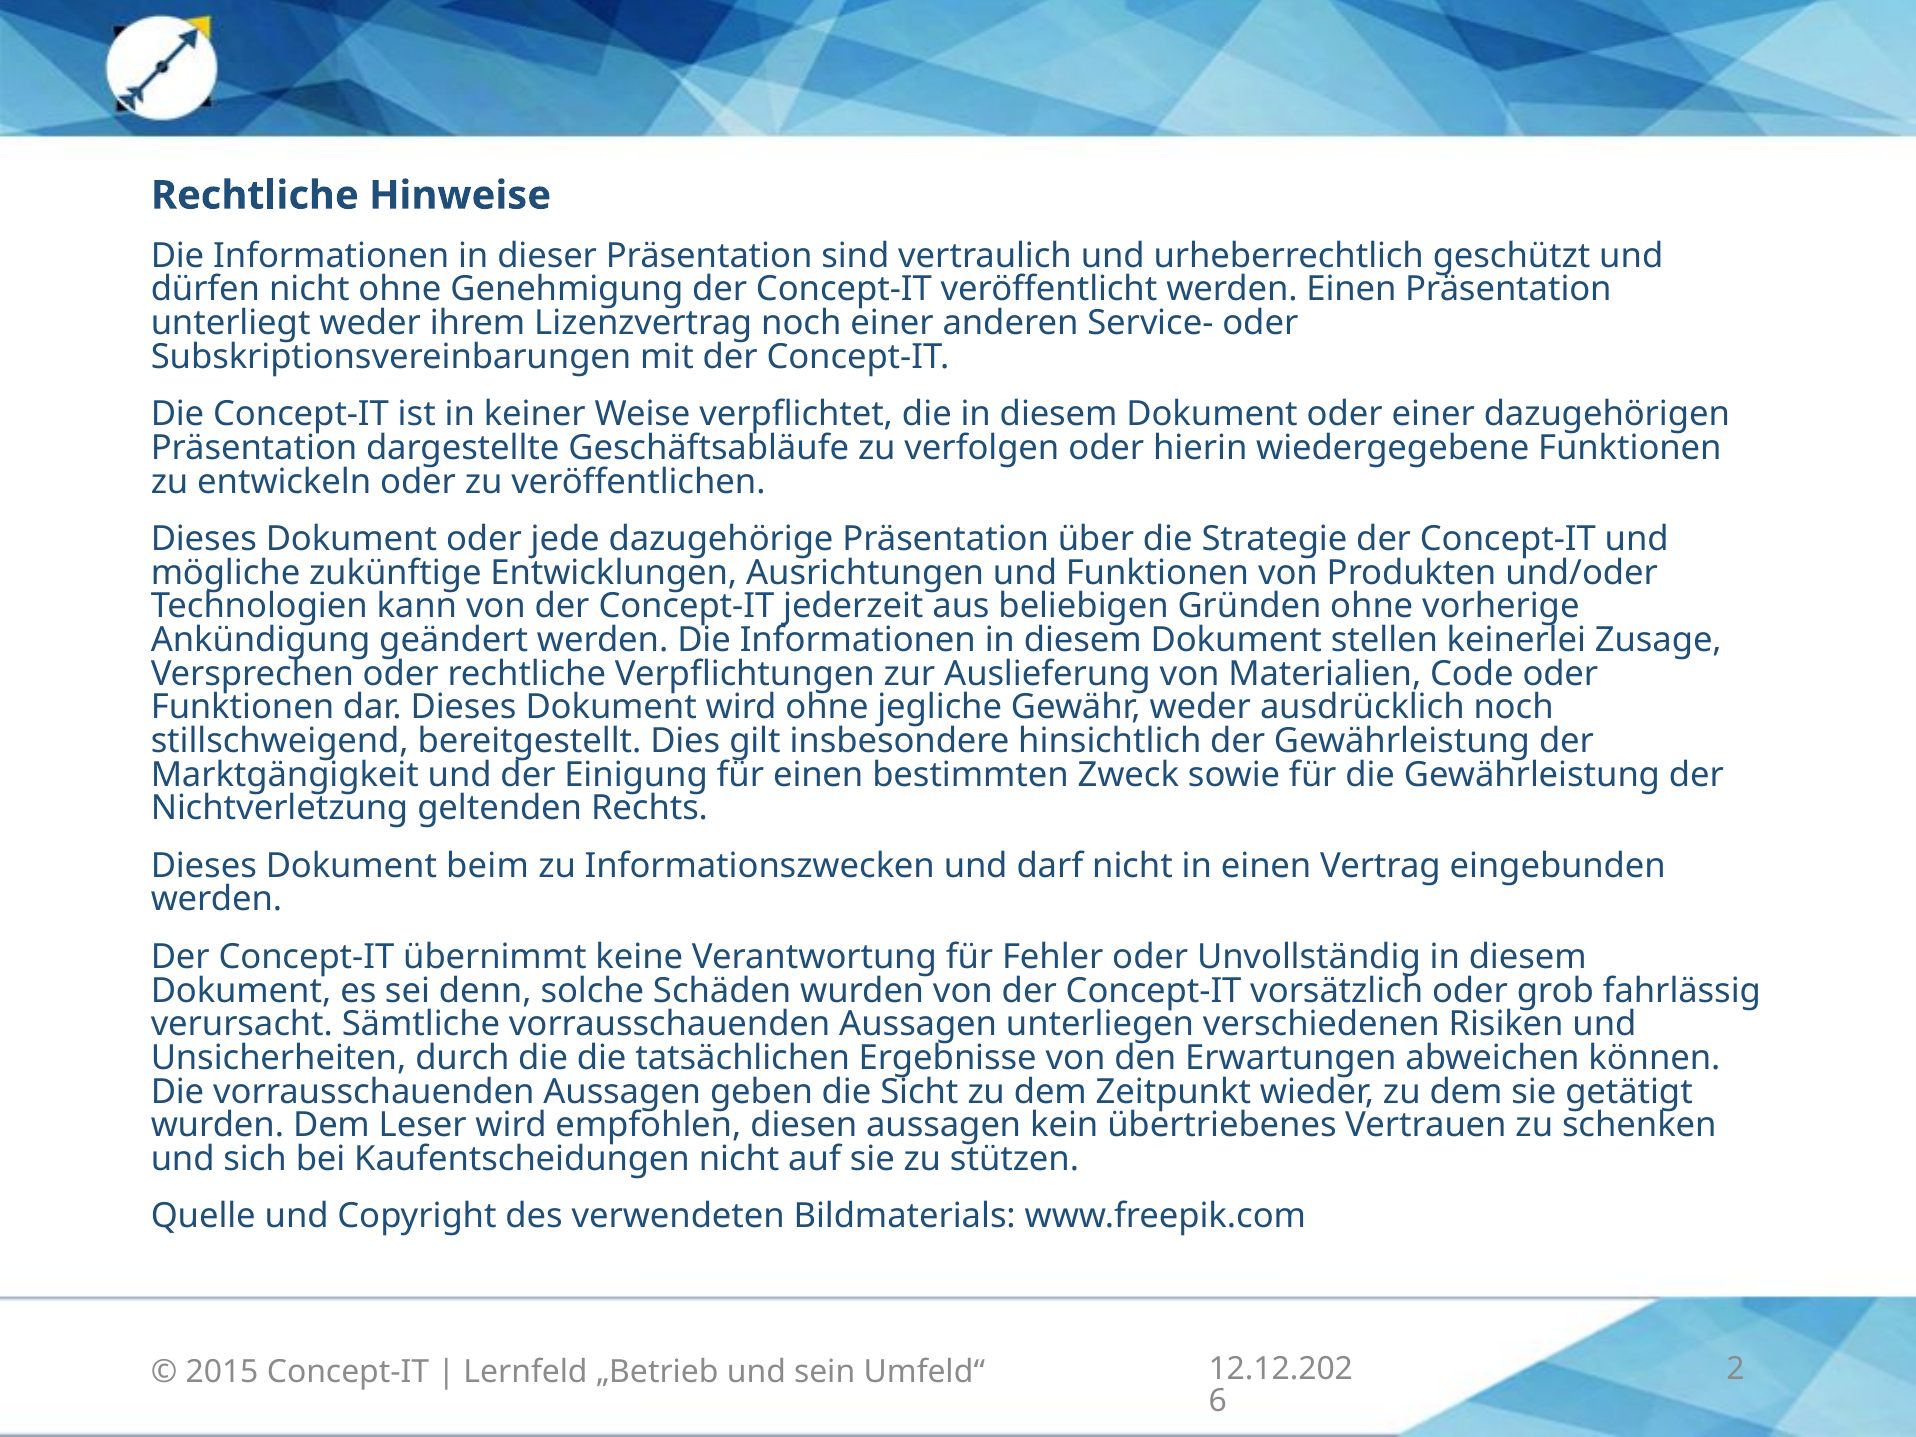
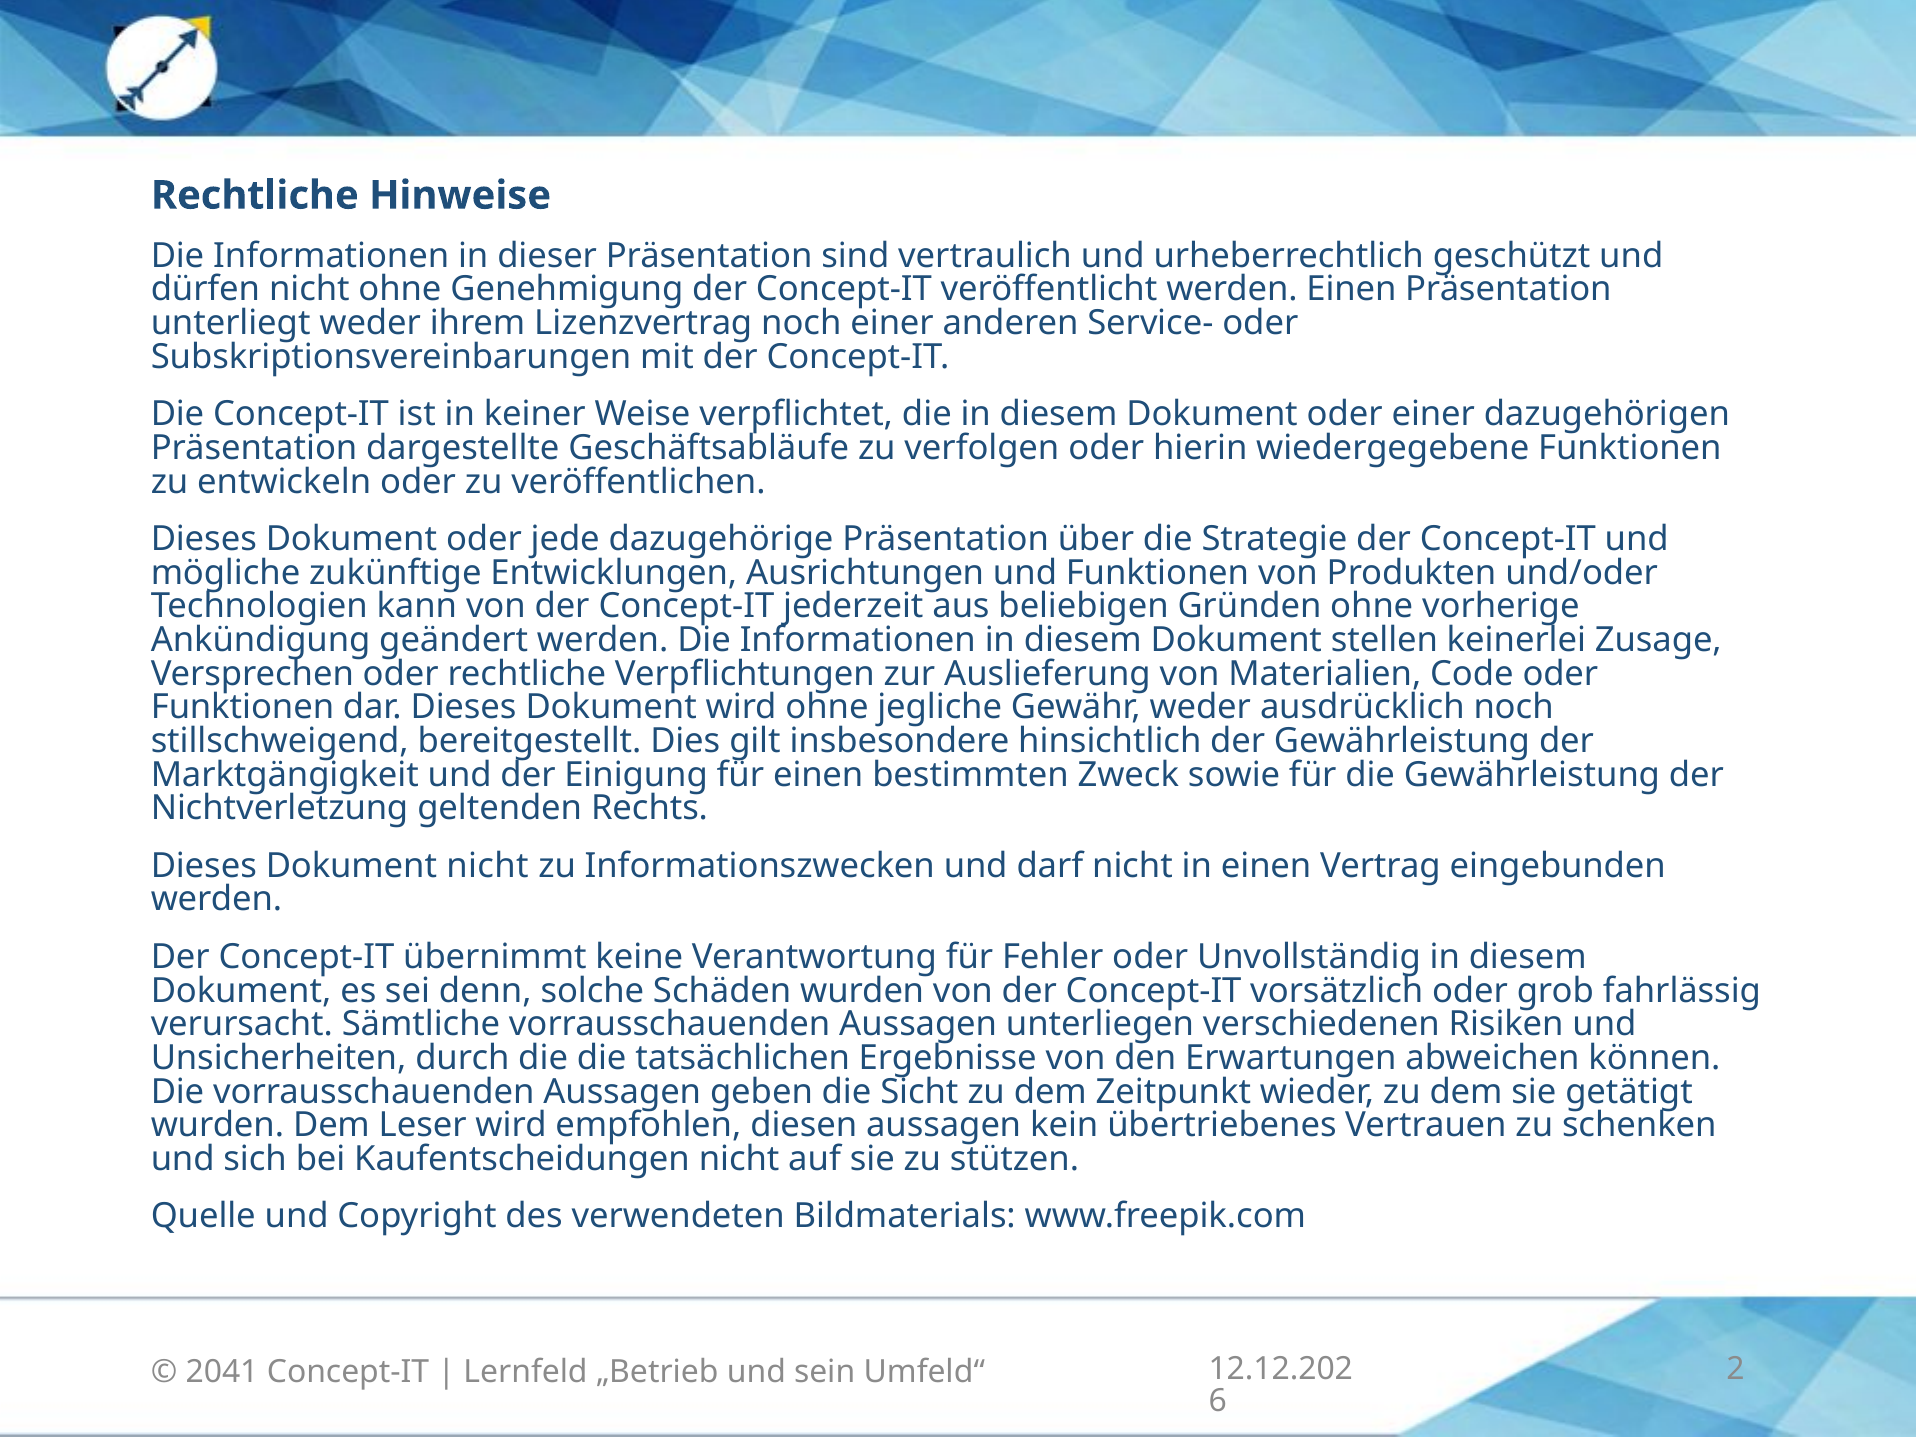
Dokument beim: beim -> nicht (488, 866)
2015: 2015 -> 2041 (222, 1372)
